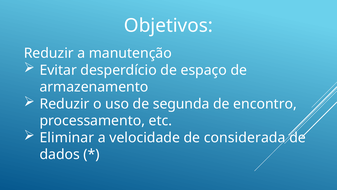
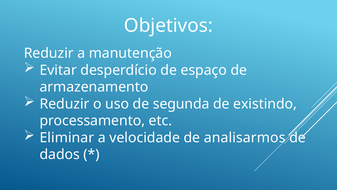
encontro: encontro -> existindo (265, 104)
considerada: considerada -> analisarmos (245, 137)
